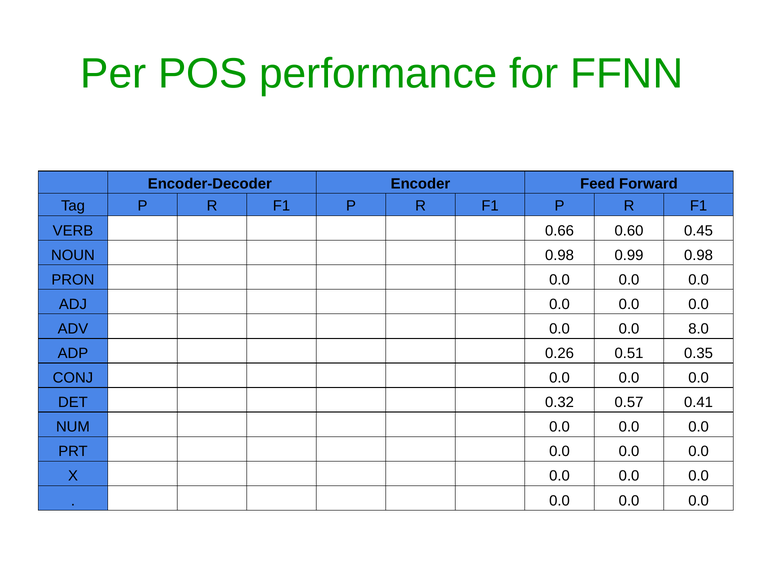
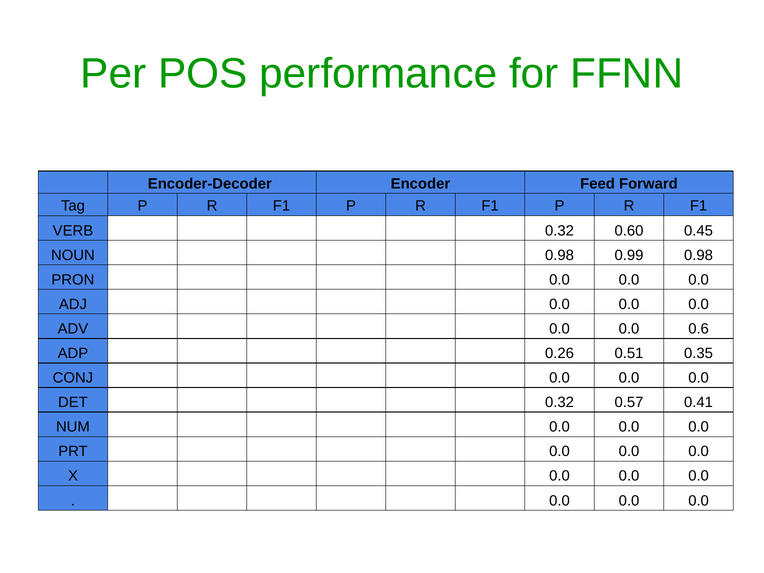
0.66: 0.66 -> 0.32 (560, 231)
8.0: 8.0 -> 0.6 (699, 329)
